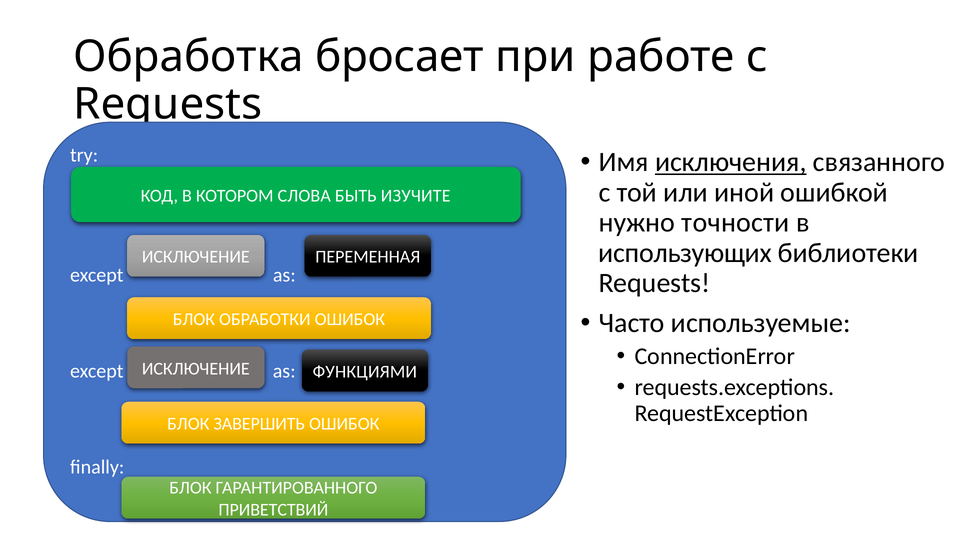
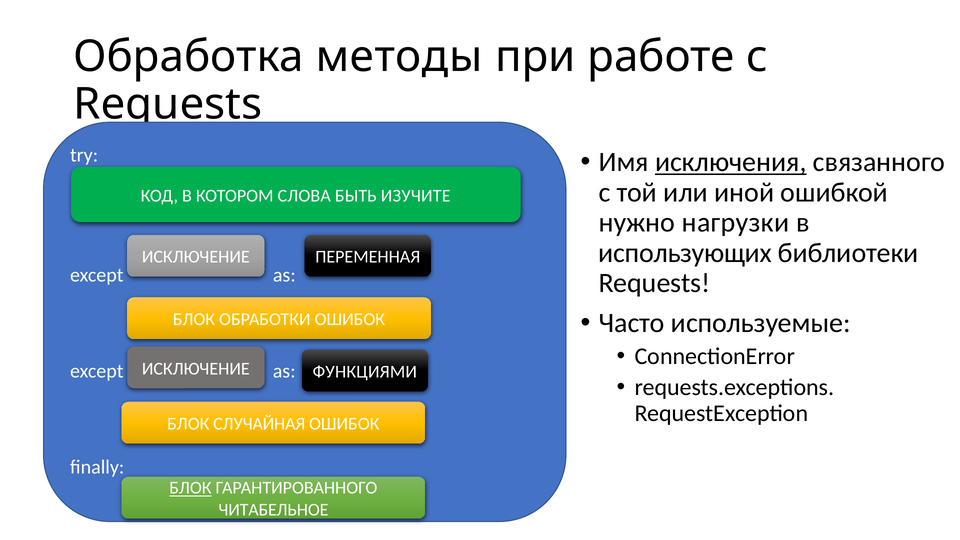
бросает: бросает -> методы (399, 57)
точности: точности -> нагрузки (736, 223)
ЗАВЕРШИТЬ: ЗАВЕРШИТЬ -> СЛУЧАЙНАЯ (259, 424)
БЛОК underline: none -> present (190, 488)
ПРИВЕТСТВИЙ: ПРИВЕТСТВИЙ -> ЧИТАБЕЛЬНОЕ (273, 510)
